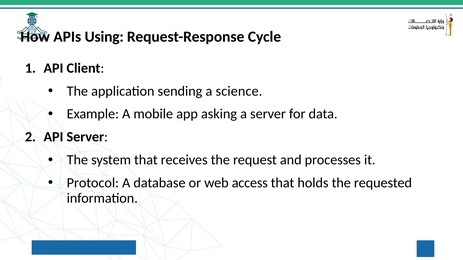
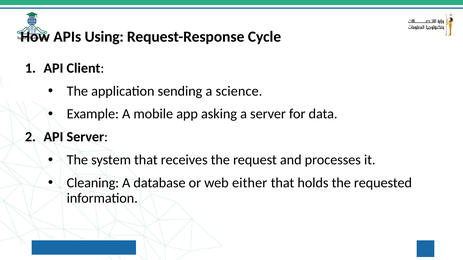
Protocol: Protocol -> Cleaning (93, 183)
access: access -> either (250, 183)
